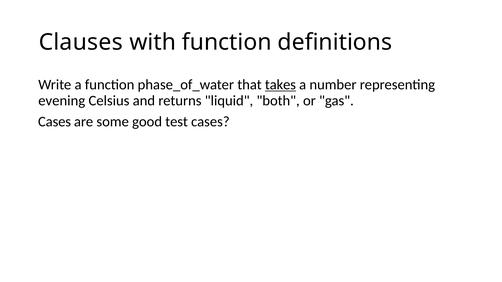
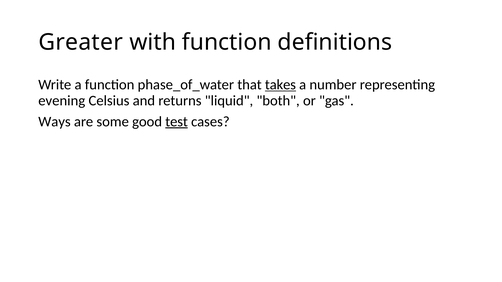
Clauses: Clauses -> Greater (81, 42)
Cases: Cases -> Ways (54, 122)
test underline: none -> present (177, 122)
